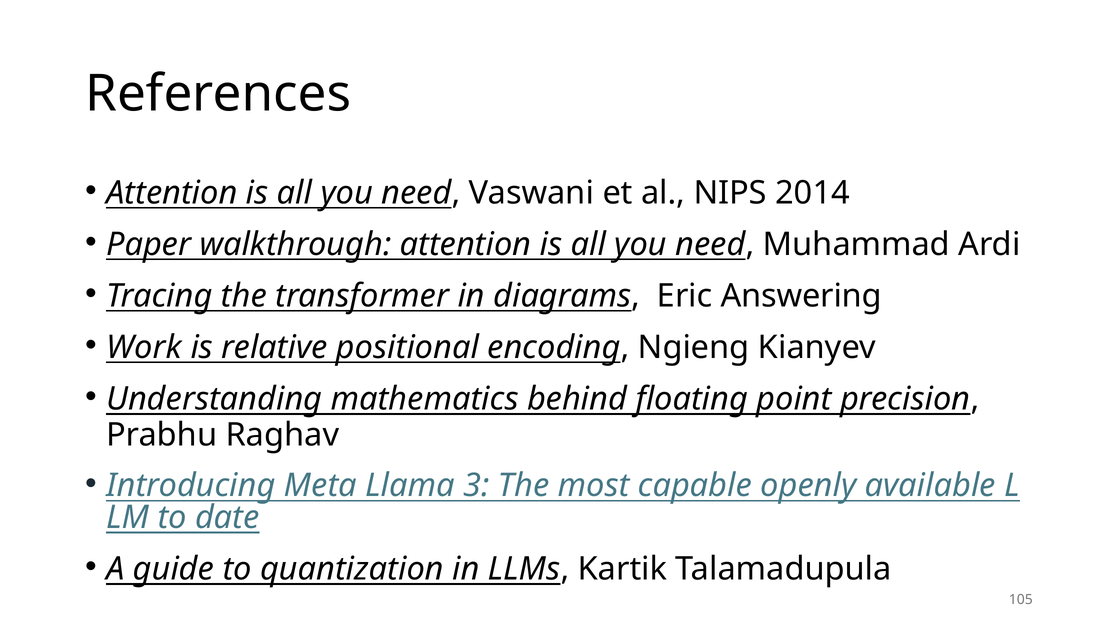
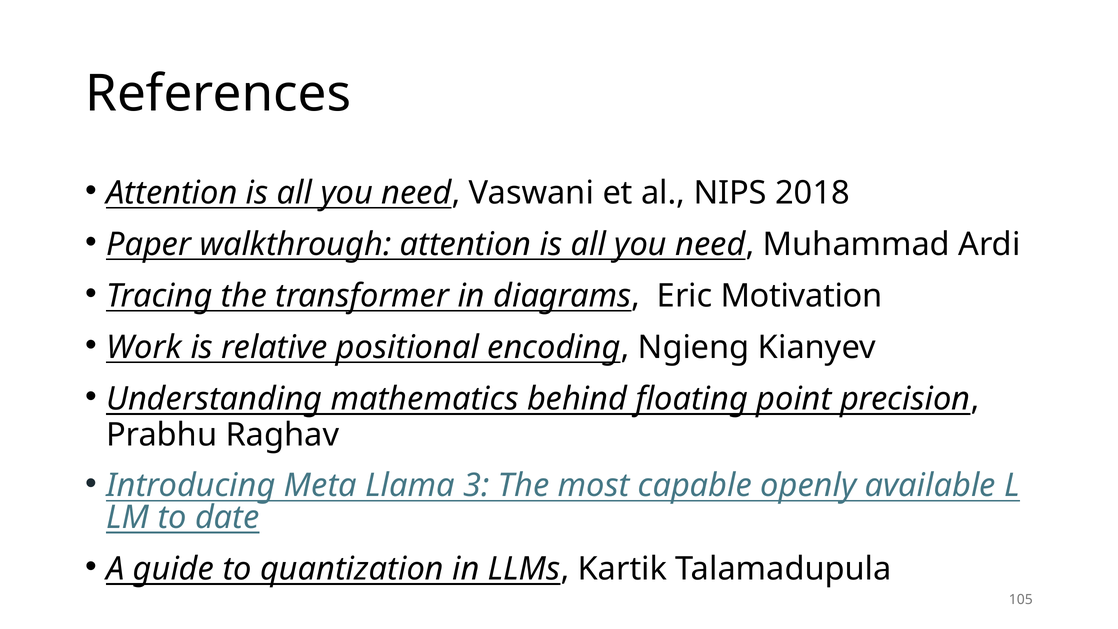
2014: 2014 -> 2018 (813, 193)
Answering: Answering -> Motivation (801, 296)
